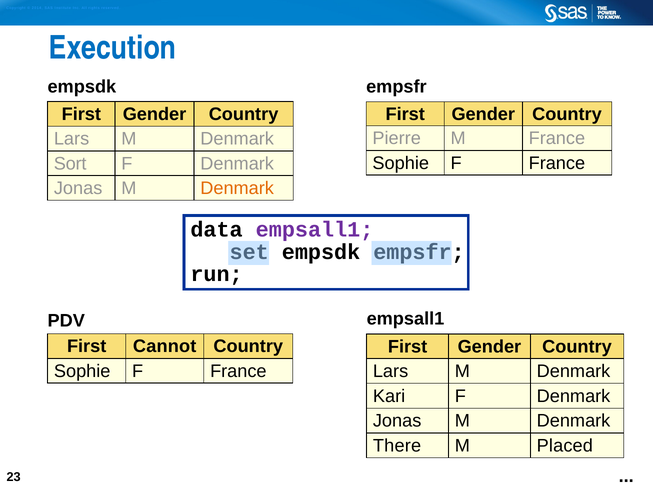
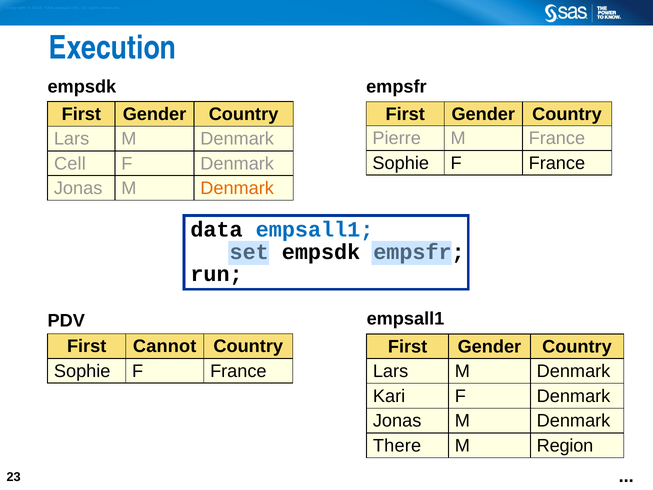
Sort: Sort -> Cell (70, 164)
empsall1 colour: purple -> blue (315, 230)
Placed: Placed -> Region (565, 445)
